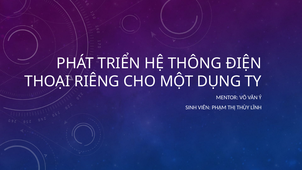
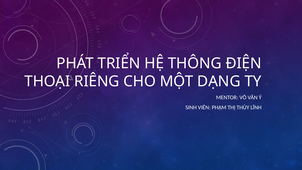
DỤNG: DỤNG -> DẠNG (219, 81)
